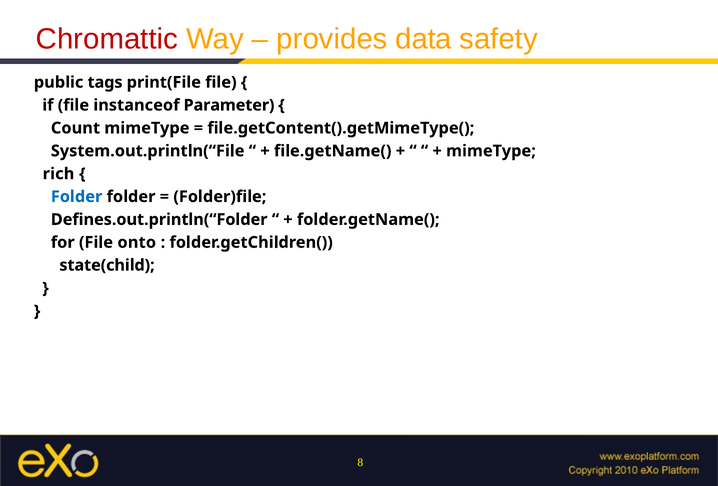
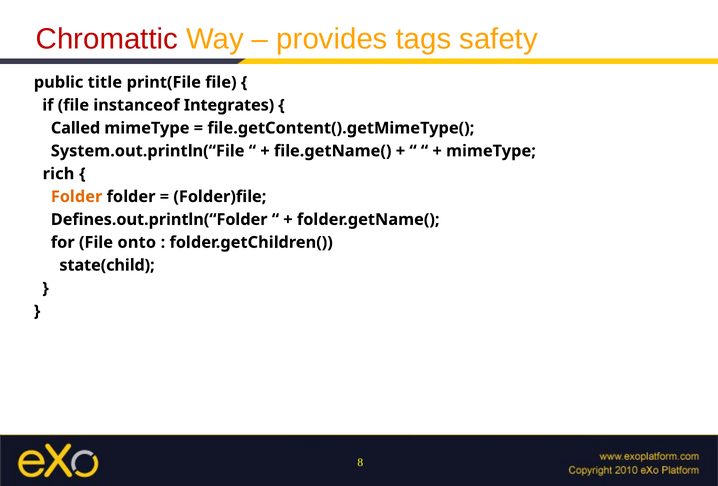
data: data -> tags (423, 39)
tags: tags -> title (105, 82)
Parameter: Parameter -> Integrates (229, 105)
Count: Count -> Called (76, 128)
Folder colour: blue -> orange (77, 197)
